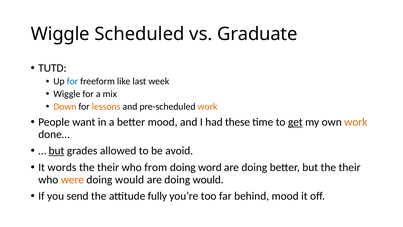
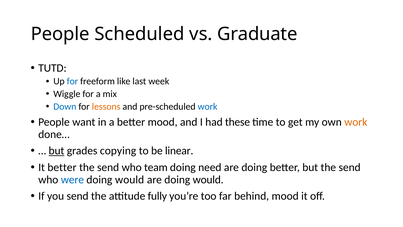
Wiggle: Wiggle -> People (60, 34)
Down colour: orange -> blue (65, 106)
work colour: orange -> blue (208, 106)
get underline: present -> none (295, 122)
allowed: allowed -> copying (118, 151)
avoid: avoid -> linear (179, 151)
It words: words -> better (62, 167)
their: their -> send (108, 167)
from: from -> team (156, 167)
word: word -> need (210, 167)
but the their: their -> send (350, 167)
were colour: orange -> blue (72, 179)
